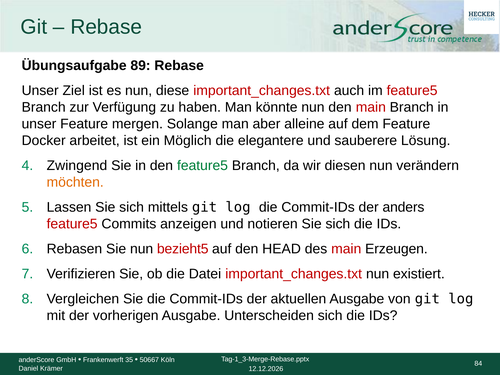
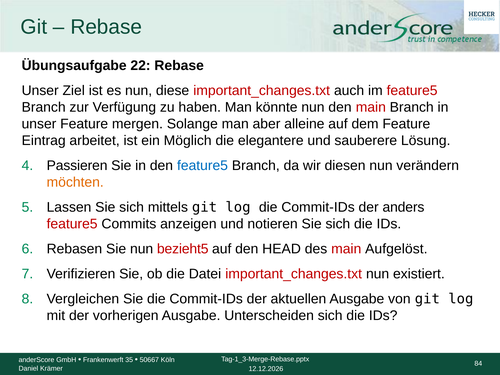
89: 89 -> 22 (141, 65)
Docker: Docker -> Eintrag (44, 140)
Zwingend: Zwingend -> Passieren (77, 165)
feature5 colour: green -> blue (202, 165)
Erzeugen: Erzeugen -> Aufgelöst (396, 249)
